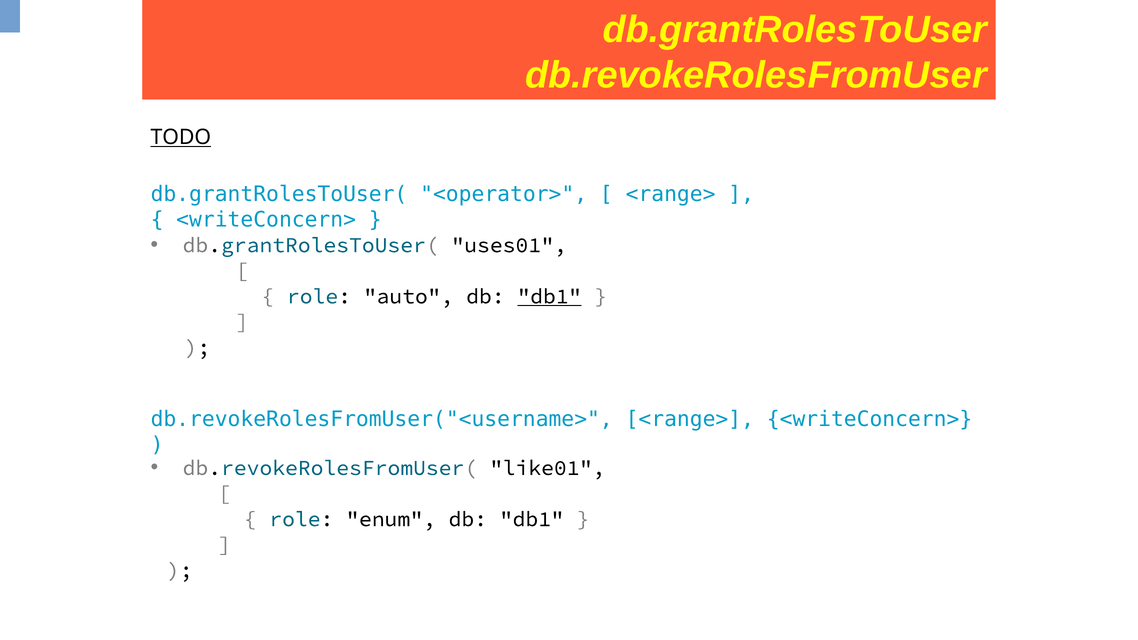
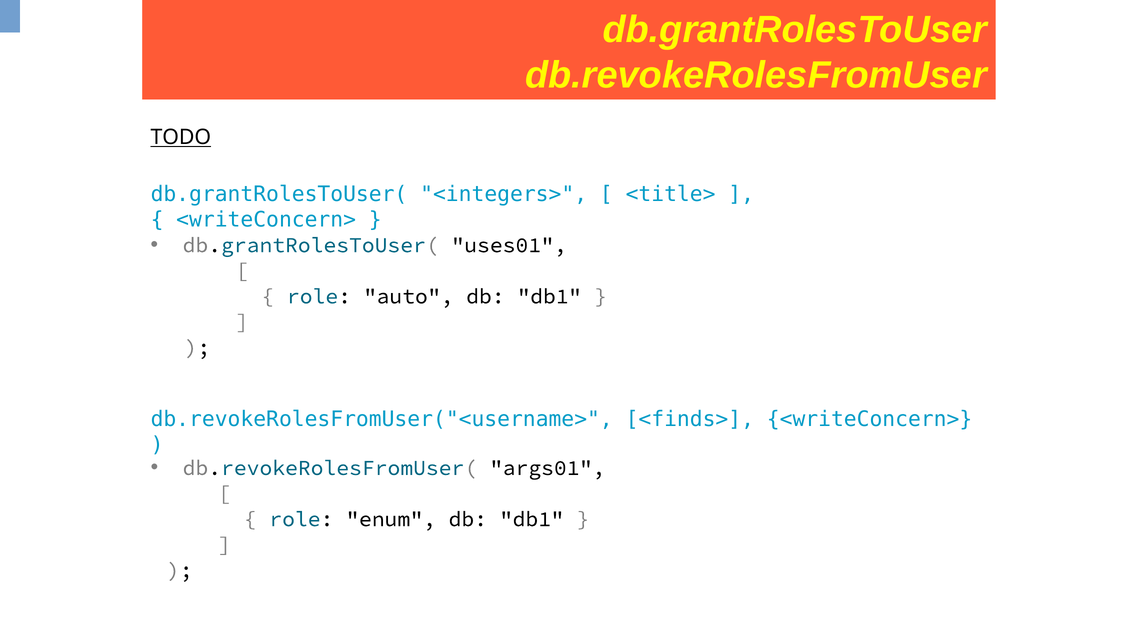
<operator>: <operator> -> <integers> (504, 194)
<range>: <range> -> <title> (671, 194)
db1 underline: present -> none (549, 296)
db.revokeRolesFromUser("<username> <range>: <range> -> <finds> (690, 419)
like01: like01 -> args01 (548, 468)
